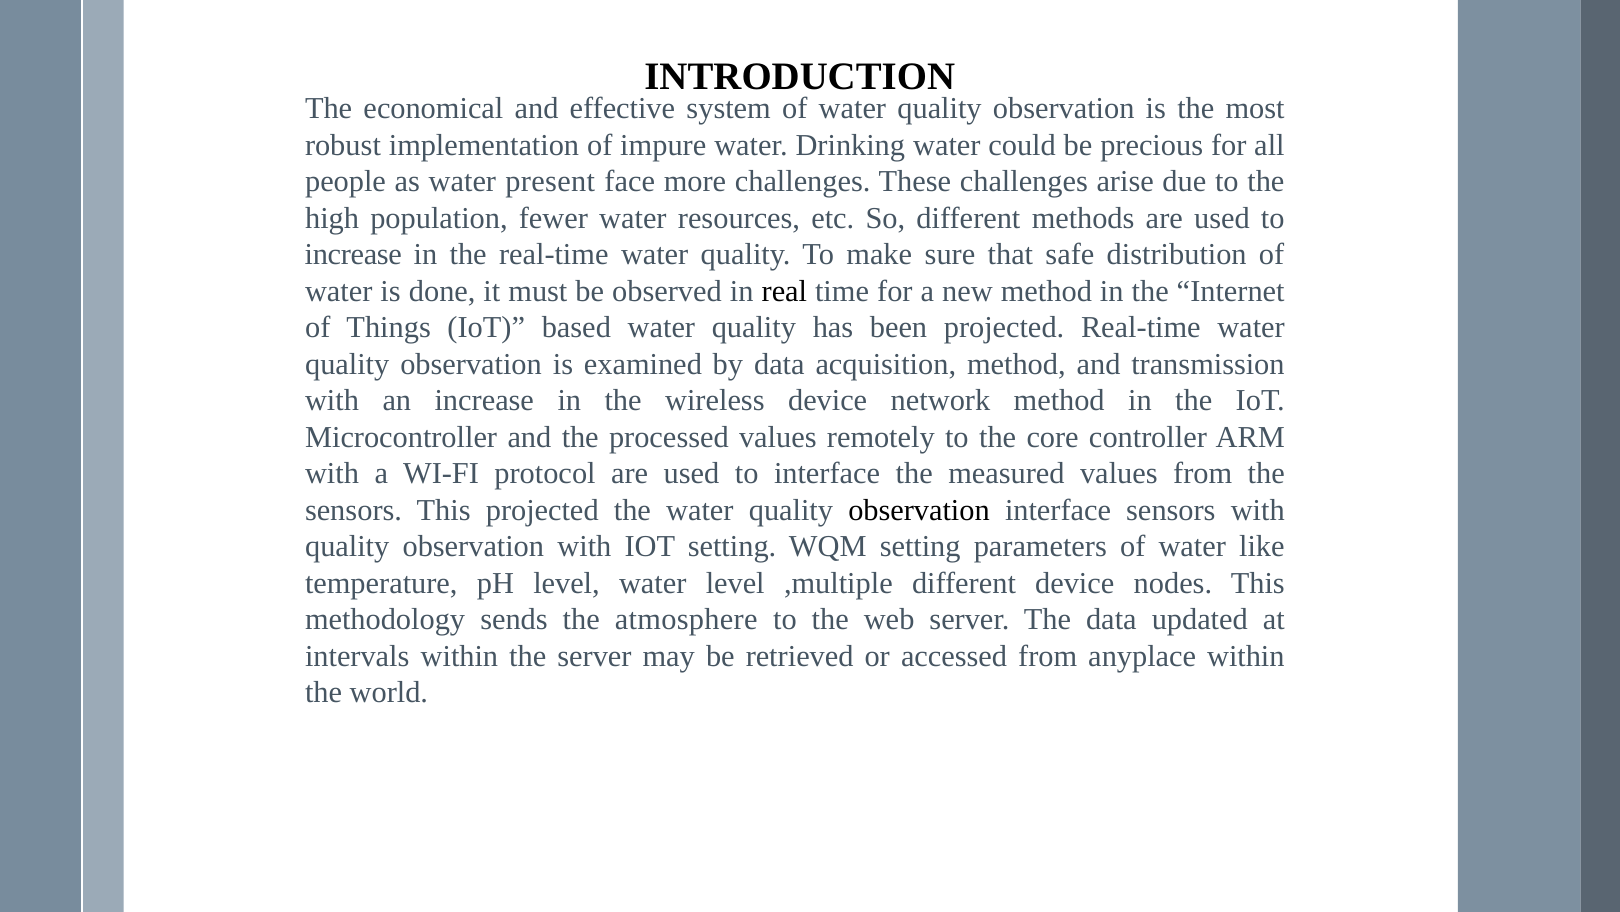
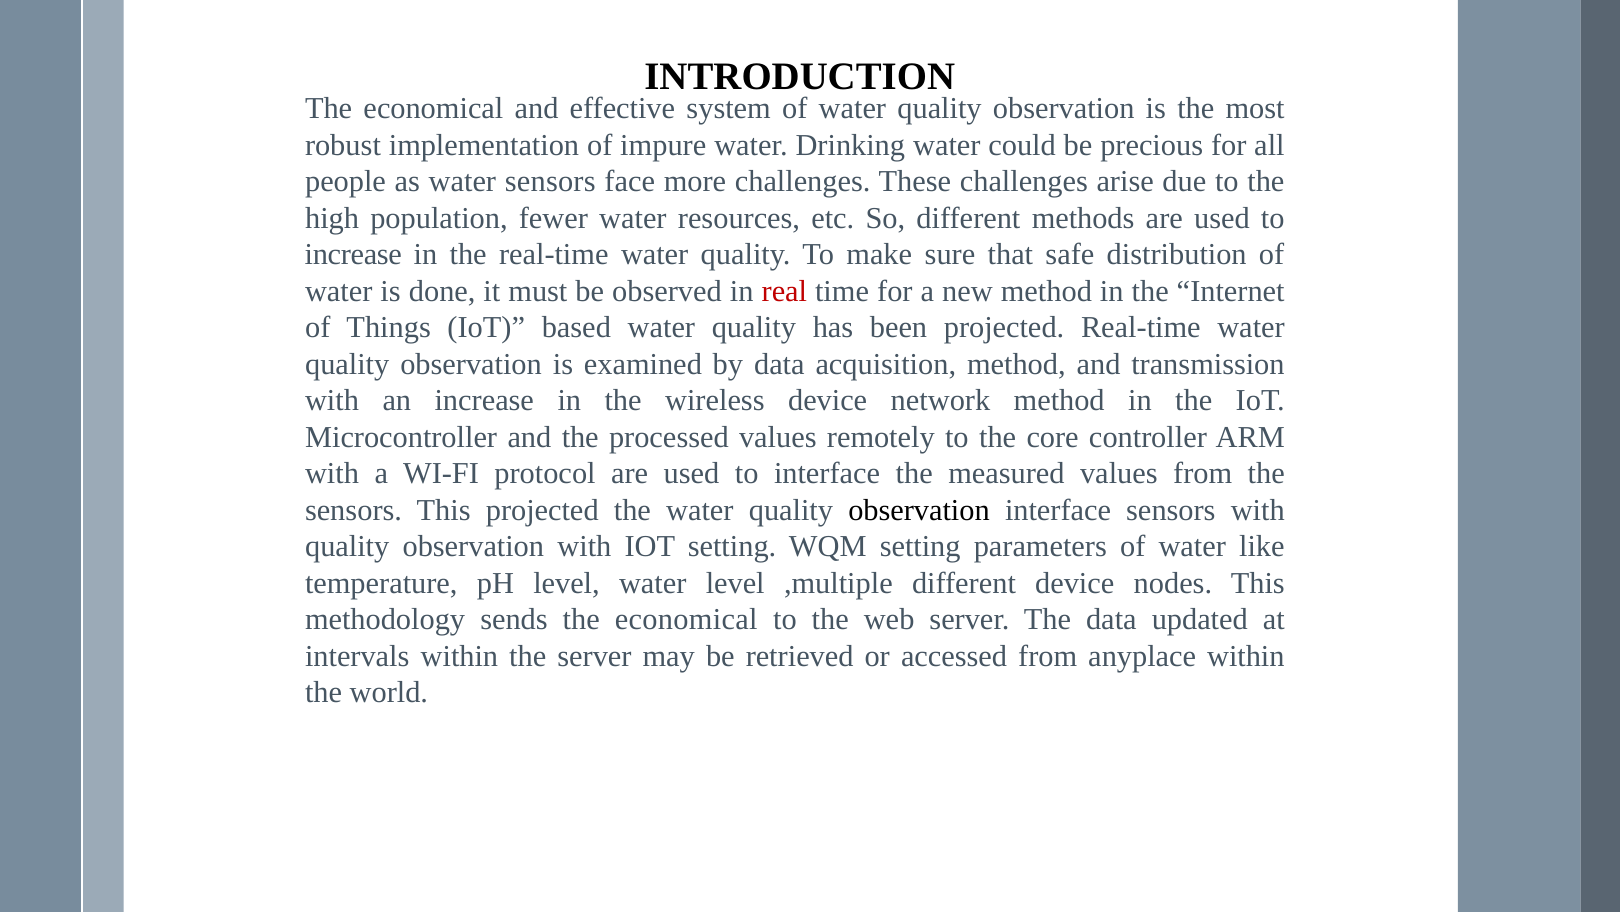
water present: present -> sensors (550, 182)
real colour: black -> red (784, 291)
sends the atmosphere: atmosphere -> economical (686, 619)
